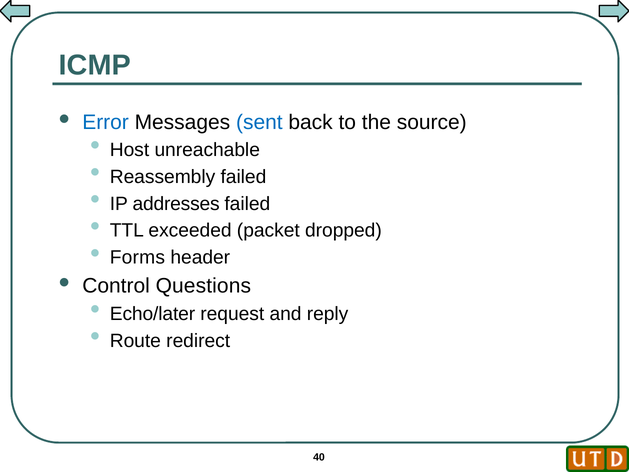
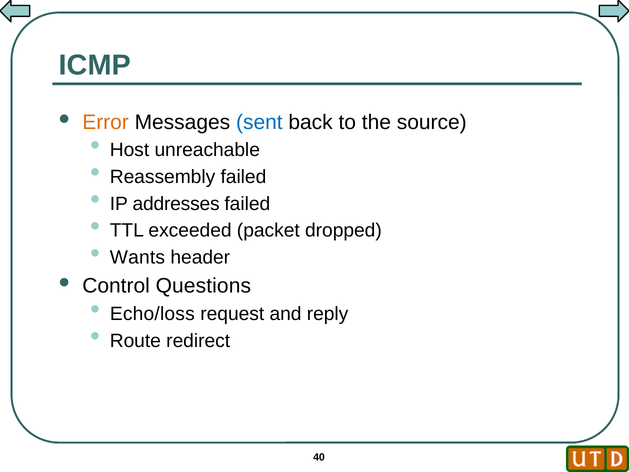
Error colour: blue -> orange (106, 122)
Forms: Forms -> Wants (137, 257)
Echo/later: Echo/later -> Echo/loss (152, 314)
